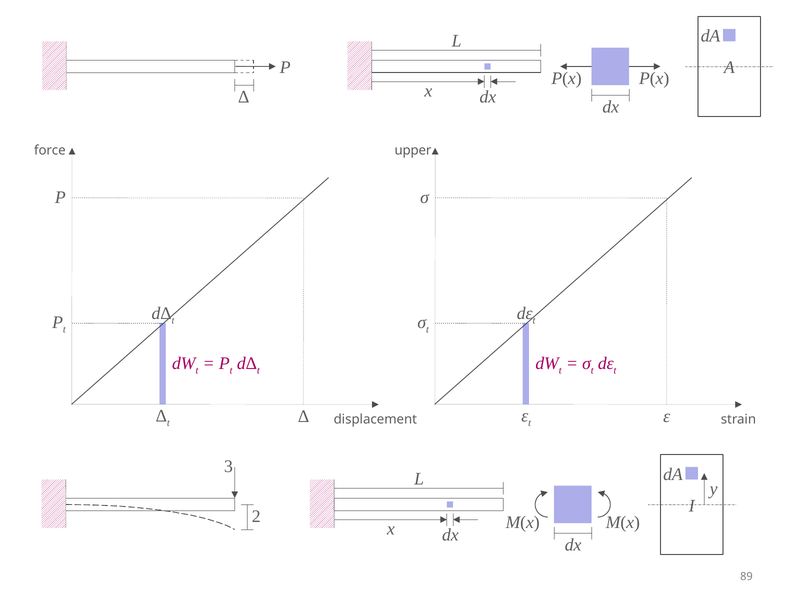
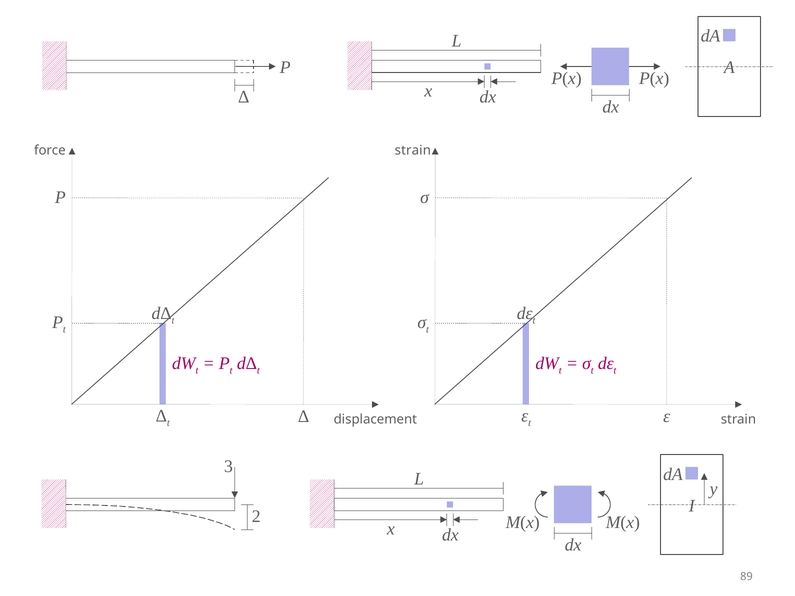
upper: upper -> strain (413, 150)
